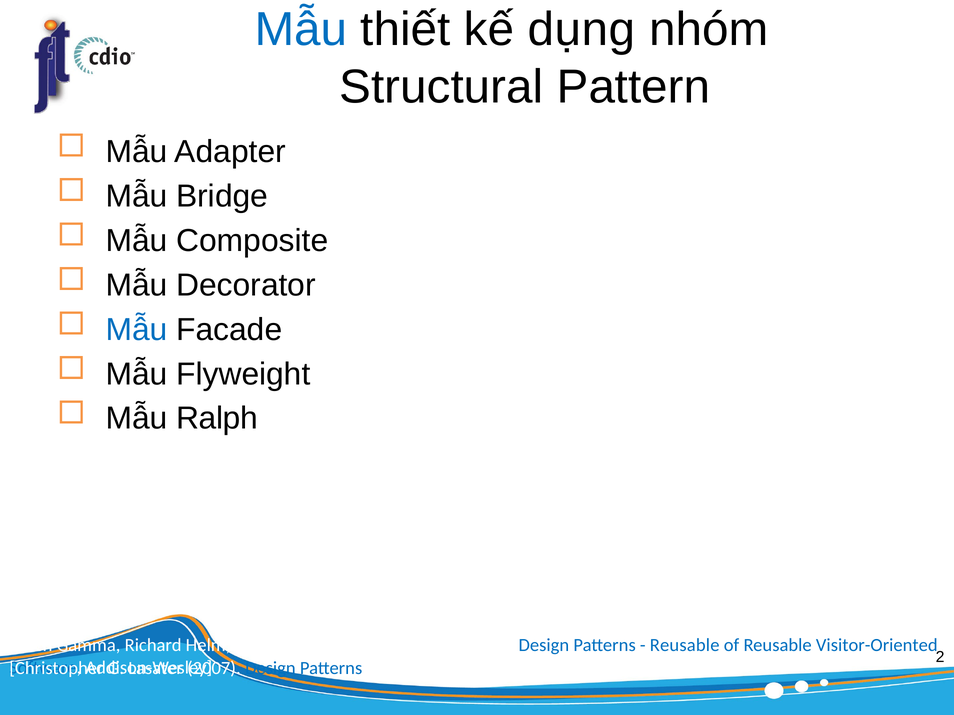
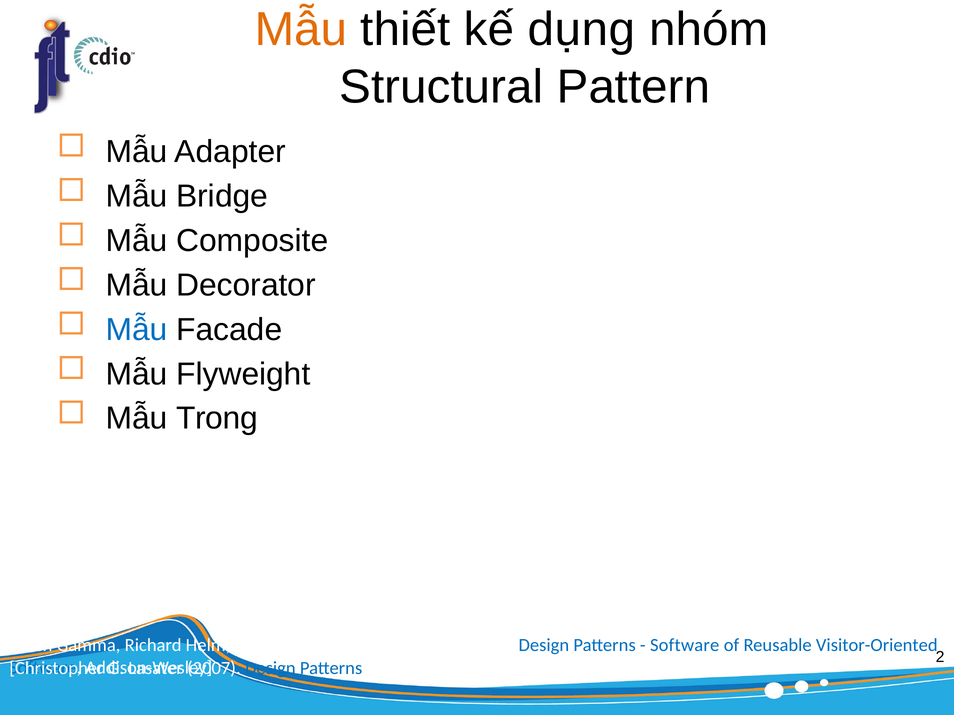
Mẫu colour: blue -> orange (301, 30)
Mẫu Ralph: Ralph -> Trong (217, 419)
Reusable: Reusable -> Software (685, 646)
